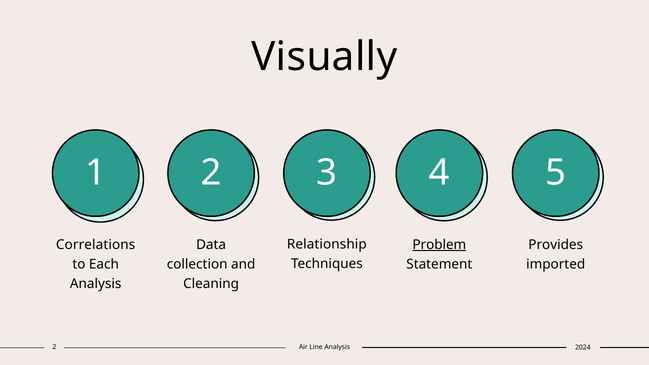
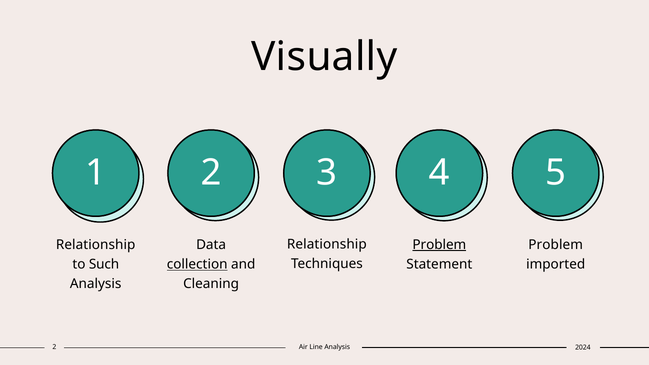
Provides: Provides -> Problem (556, 245)
Correlations: Correlations -> Relationship (96, 245)
Each: Each -> Such (104, 264)
collection underline: none -> present (197, 265)
